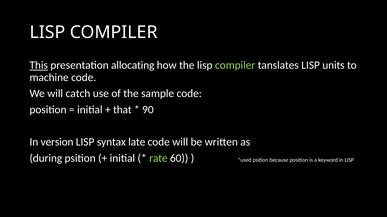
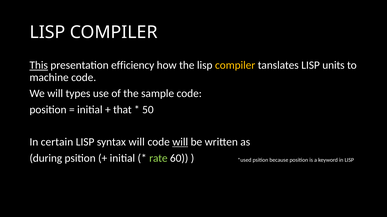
allocating: allocating -> efficiency (133, 65)
compiler colour: light green -> yellow (235, 65)
catch: catch -> types (78, 94)
90: 90 -> 50 (148, 110)
version: version -> certain (57, 142)
syntax late: late -> will (137, 142)
will underline: none -> present (180, 142)
